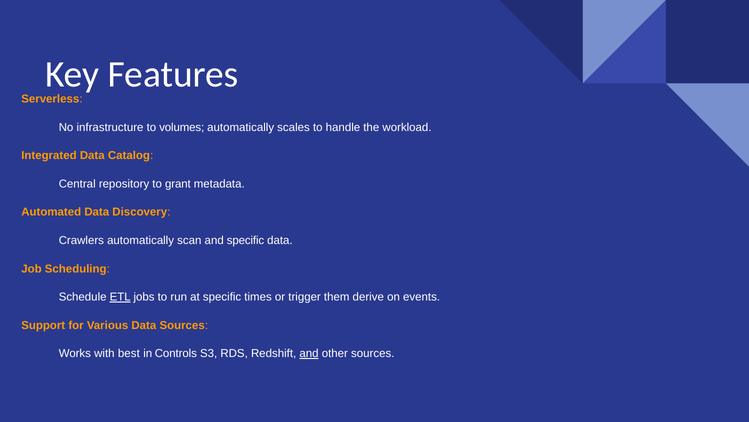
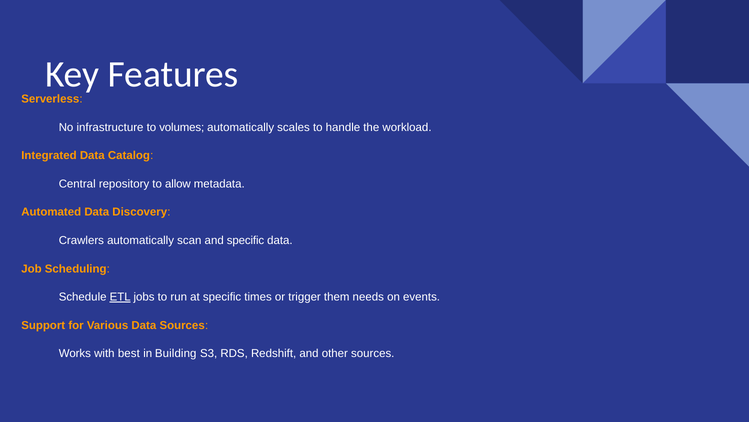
grant: grant -> allow (178, 184)
derive: derive -> needs (368, 297)
Controls: Controls -> Building (176, 353)
and underline: present -> none (309, 353)
